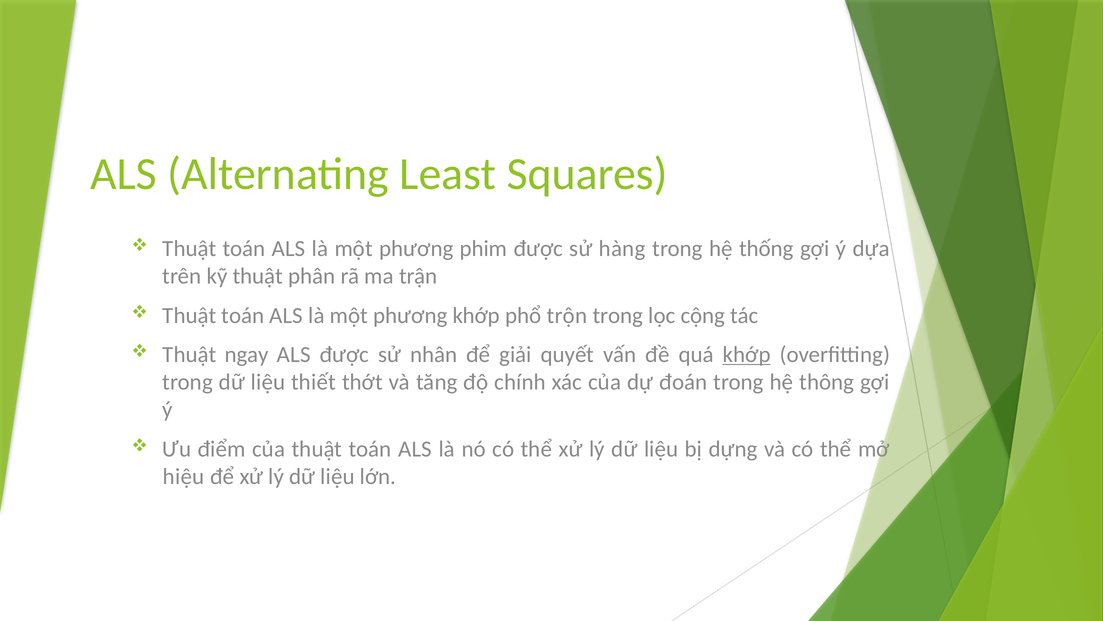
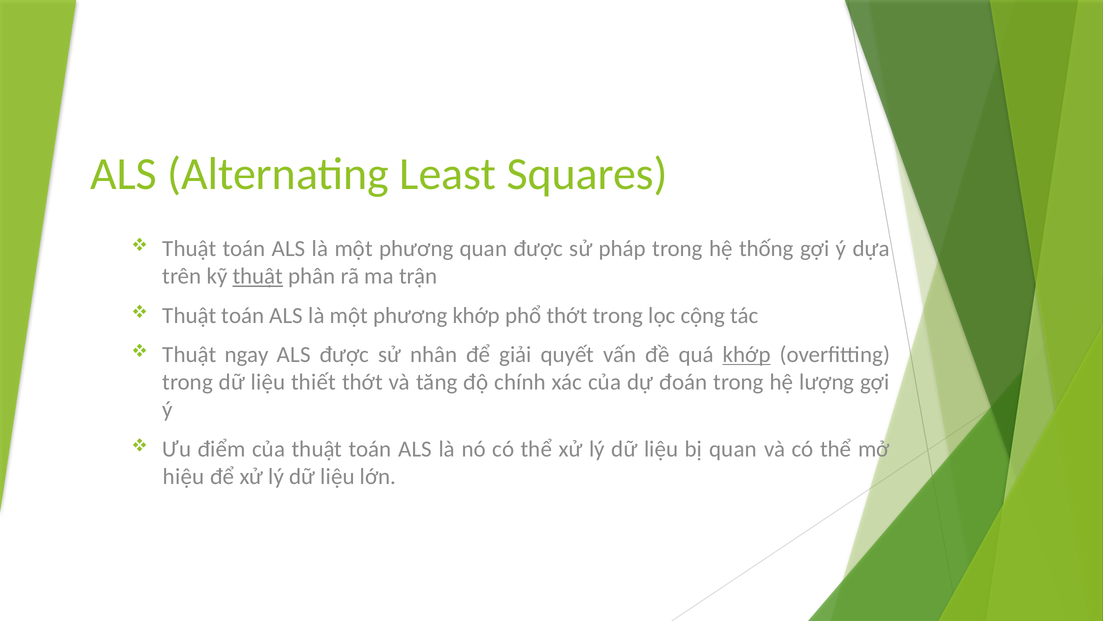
phương phim: phim -> quan (483, 249)
hàng: hàng -> pháp (622, 249)
thuật underline: none -> present (258, 276)
phổ trộn: trộn -> thớt (567, 315)
thông: thông -> lượng (827, 382)
bị dựng: dựng -> quan (733, 449)
